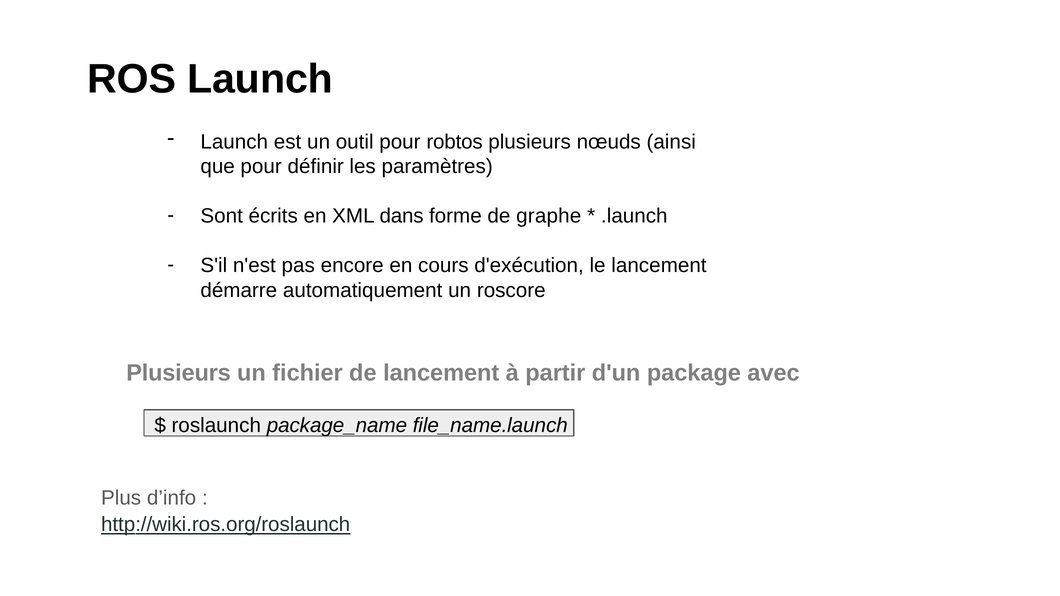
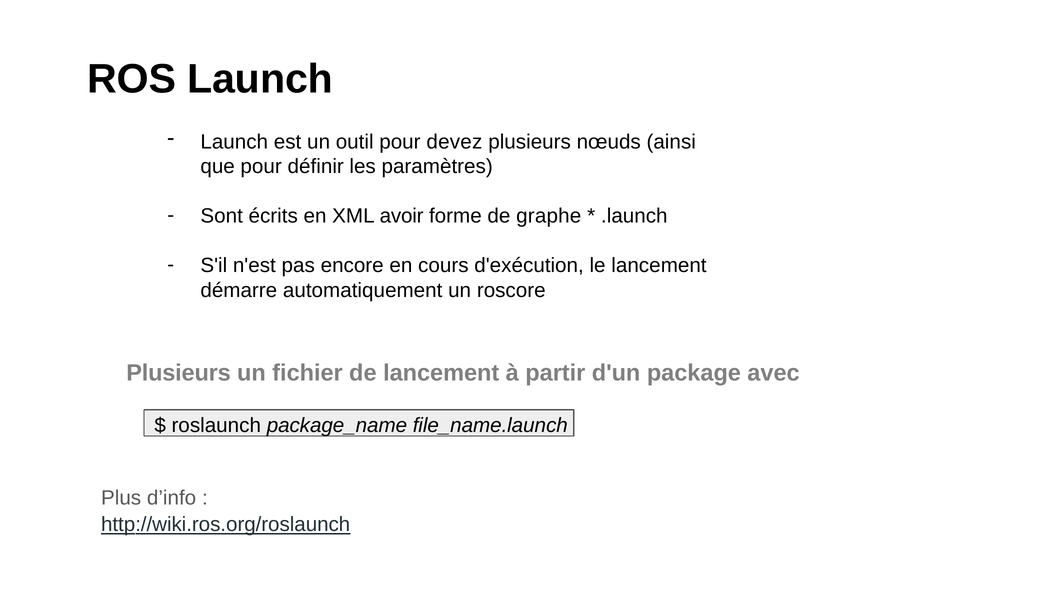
robtos: robtos -> devez (454, 142)
dans: dans -> avoir (402, 216)
